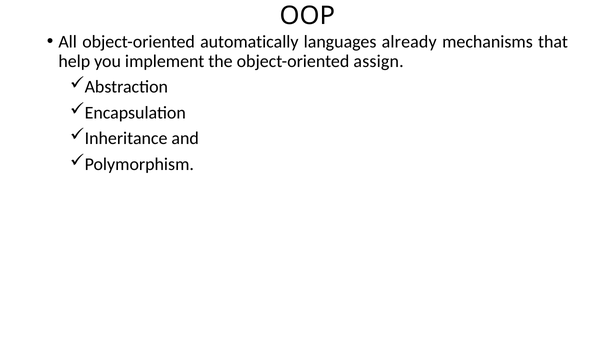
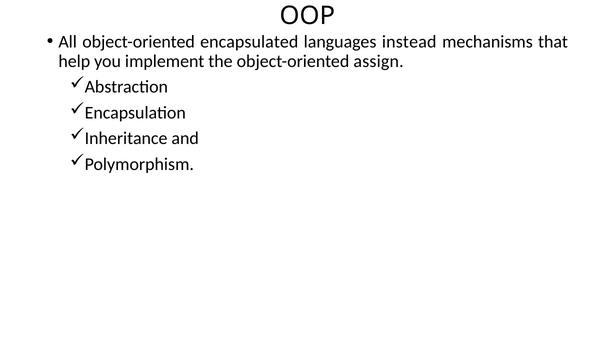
automatically: automatically -> encapsulated (249, 42)
already: already -> instead (409, 42)
